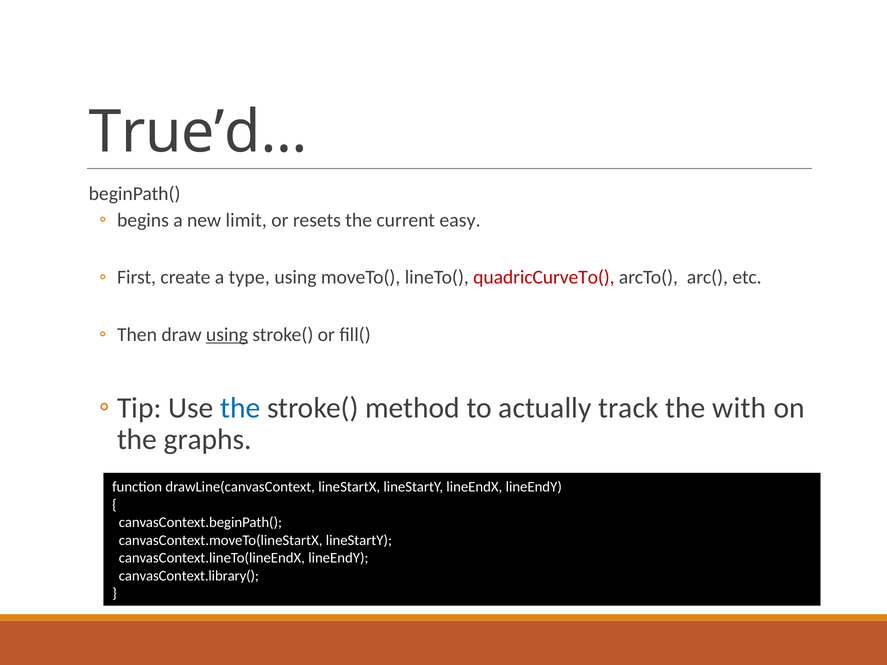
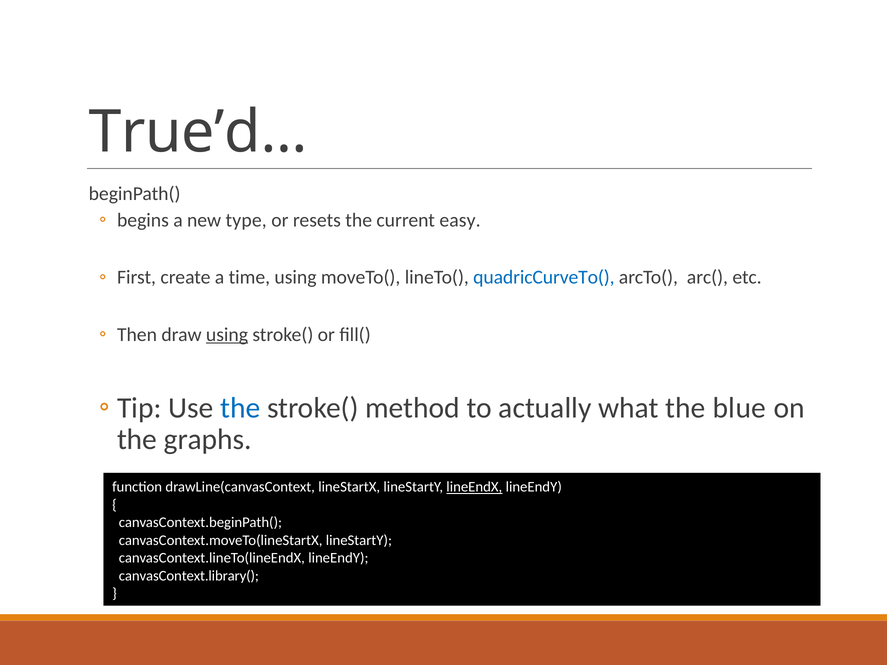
limit: limit -> type (246, 220)
type: type -> time (249, 277)
quadricCurveTo( colour: red -> blue (544, 277)
track: track -> what (628, 408)
with: with -> blue (739, 408)
lineEndX underline: none -> present (474, 487)
